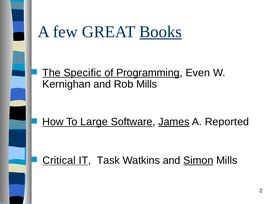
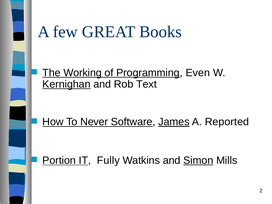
Books underline: present -> none (161, 32)
Specific: Specific -> Working (83, 73)
Kernighan underline: none -> present (66, 84)
Rob Mills: Mills -> Text (147, 84)
Large: Large -> Never (94, 122)
Critical: Critical -> Portion (59, 160)
Task: Task -> Fully (108, 160)
